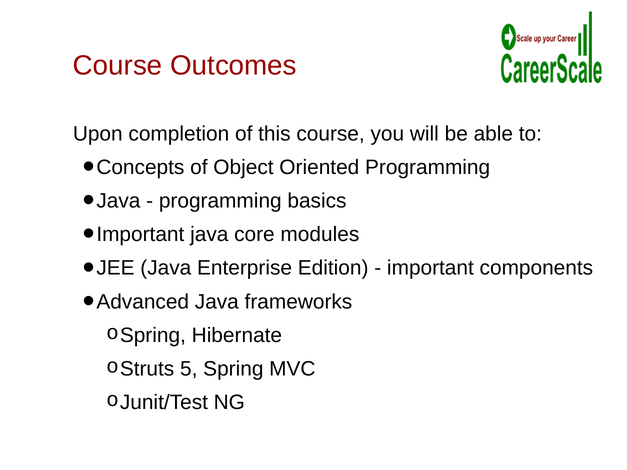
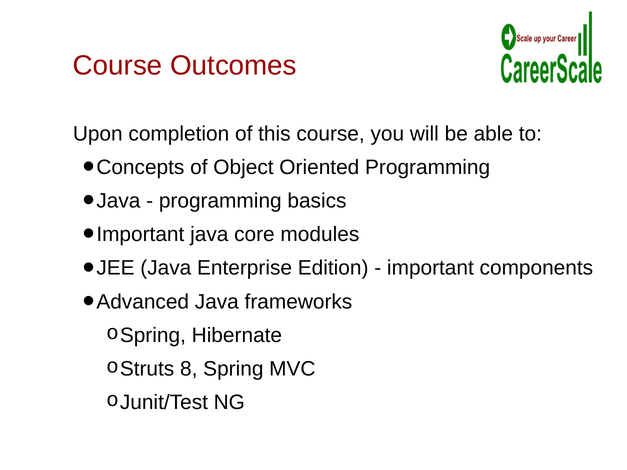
5: 5 -> 8 (189, 369)
